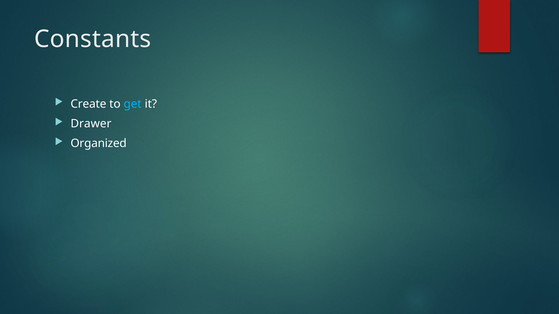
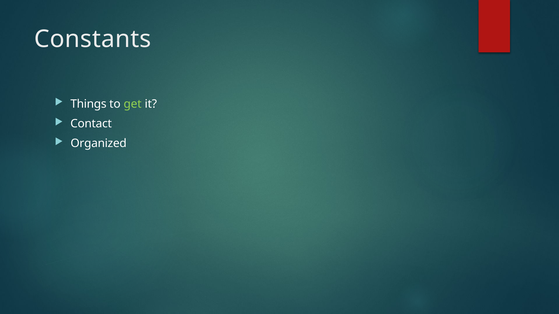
Create: Create -> Things (88, 104)
get colour: light blue -> light green (133, 104)
Drawer: Drawer -> Contact (91, 124)
